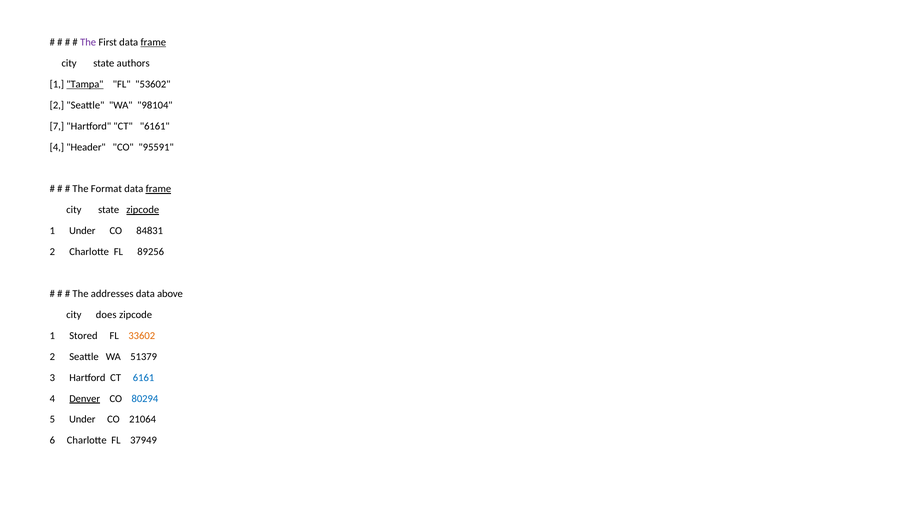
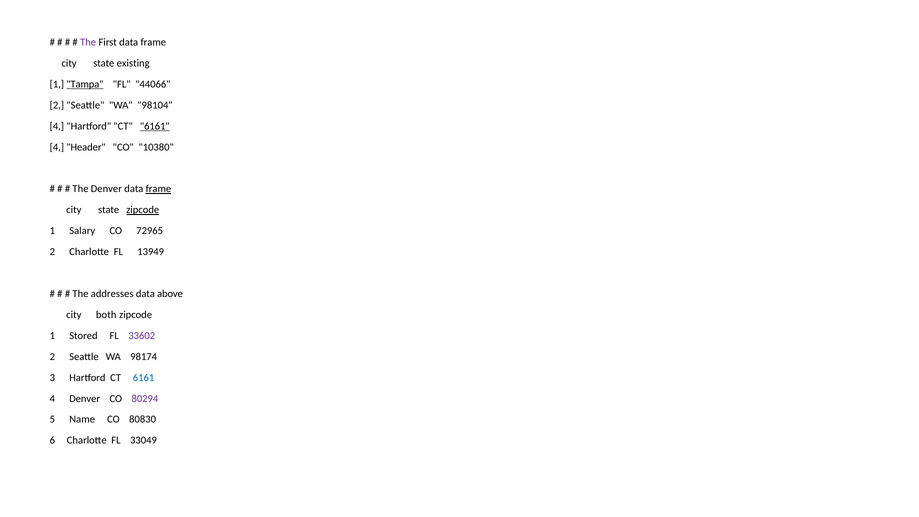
frame underline: present -> none (153, 42)
authors: authors -> existing (133, 63)
53602: 53602 -> 44066 (153, 84)
7: 7 -> 4 (57, 126)
6161 underline: none -> present (155, 126)
95591: 95591 -> 10380 (156, 147)
The Format: Format -> Denver (106, 189)
1 Under: Under -> Salary (82, 231)
84831: 84831 -> 72965 (150, 231)
89256: 89256 -> 13949 (151, 252)
does: does -> both (106, 315)
33602 colour: orange -> purple (142, 336)
51379: 51379 -> 98174 (144, 357)
Denver underline: present -> none (85, 398)
80294 colour: blue -> purple (145, 398)
5 Under: Under -> Name (82, 419)
21064: 21064 -> 80830 (143, 419)
37949: 37949 -> 33049 (144, 440)
